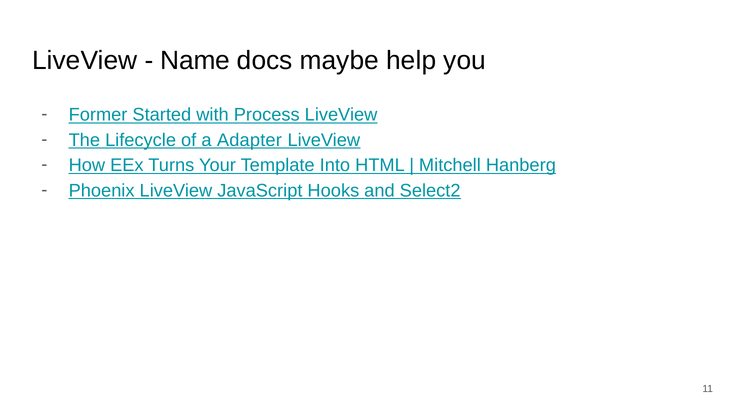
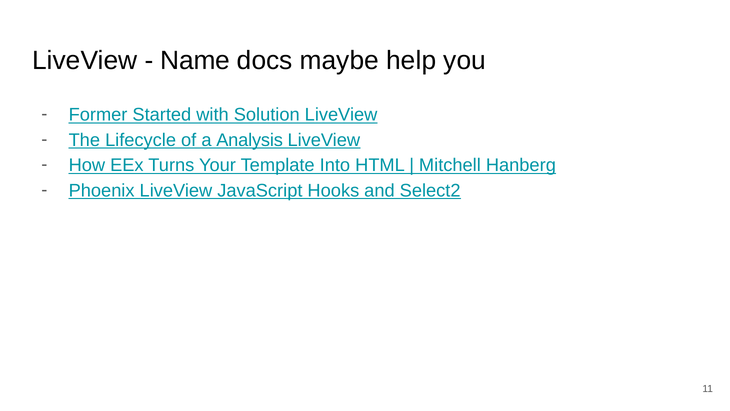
Process: Process -> Solution (267, 115)
Adapter: Adapter -> Analysis (250, 140)
